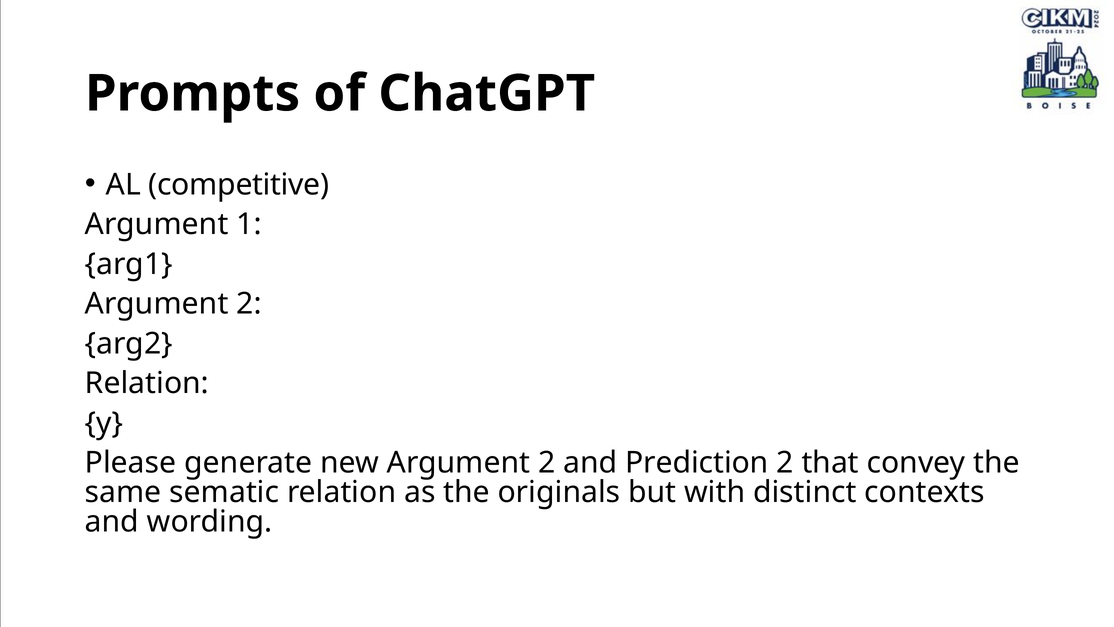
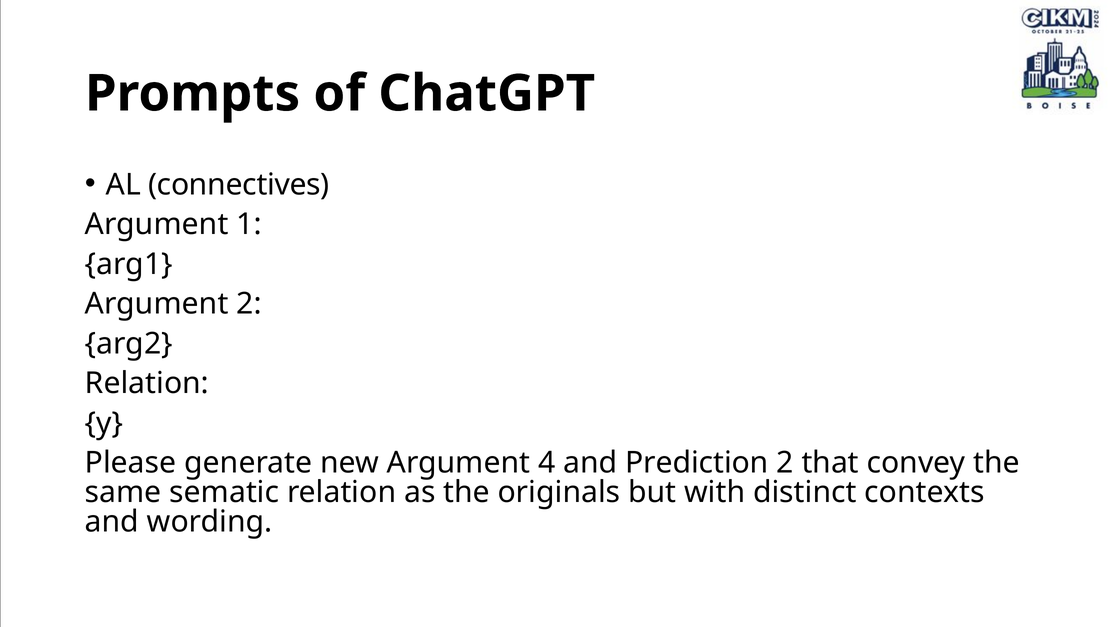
competitive: competitive -> connectives (239, 184)
new Argument 2: 2 -> 4 (547, 463)
